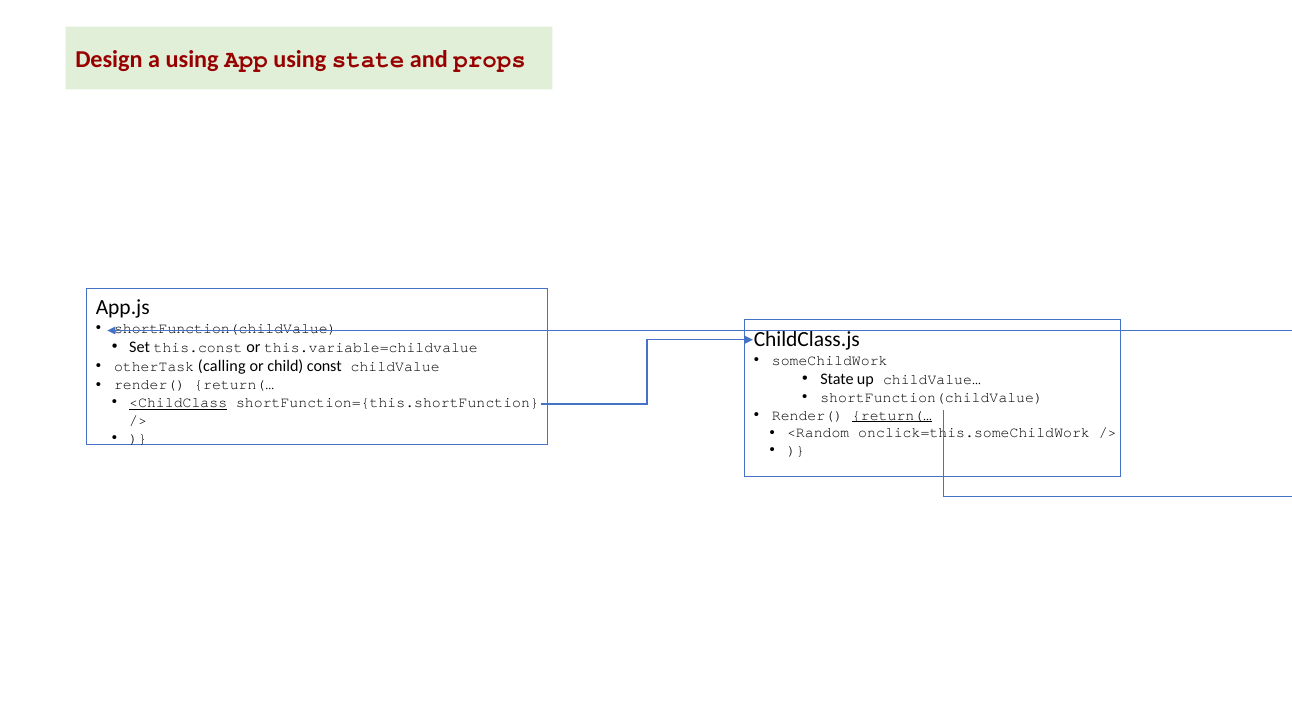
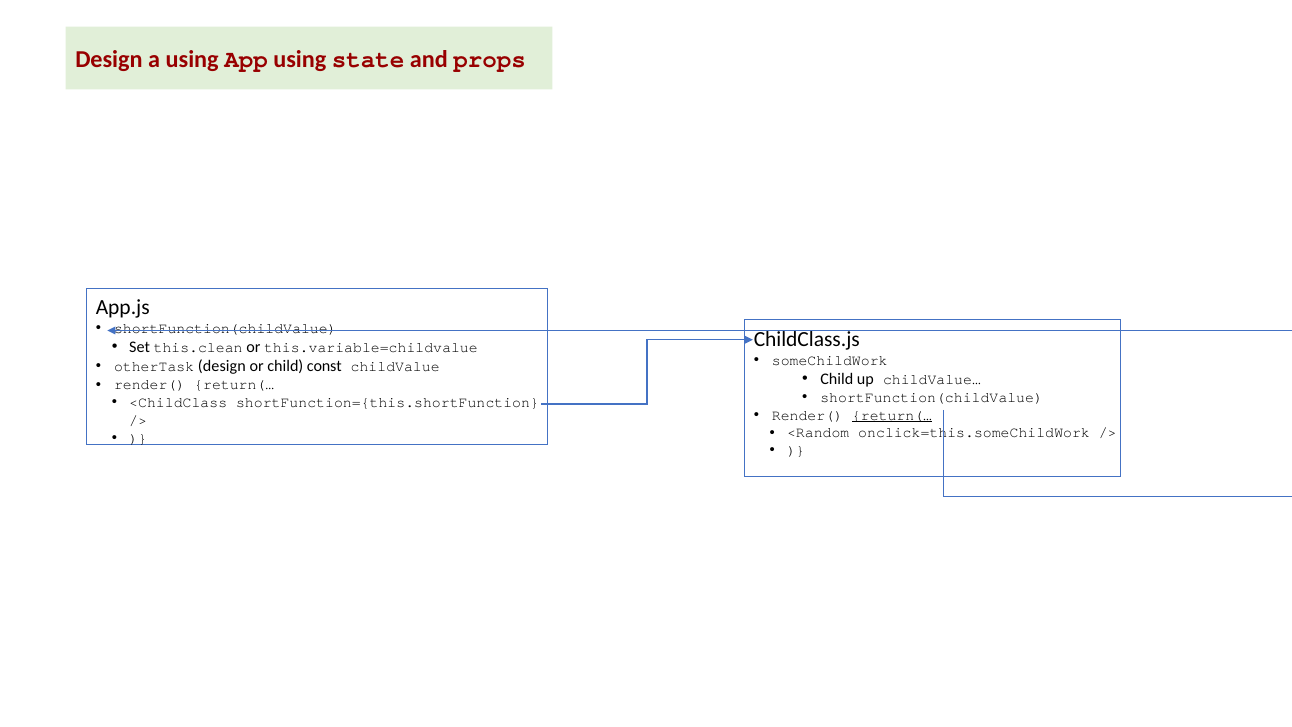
this.const: this.const -> this.clean (198, 348)
otherTask calling: calling -> design (222, 366)
State: State -> Child (837, 379)
<ChildClass underline: present -> none (178, 403)
